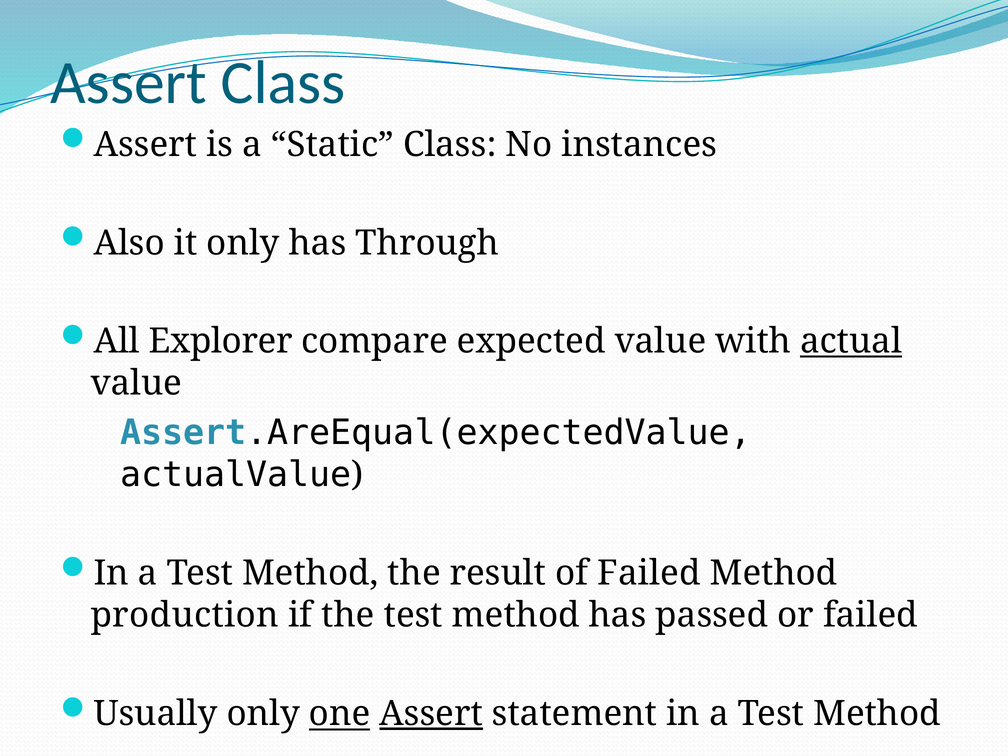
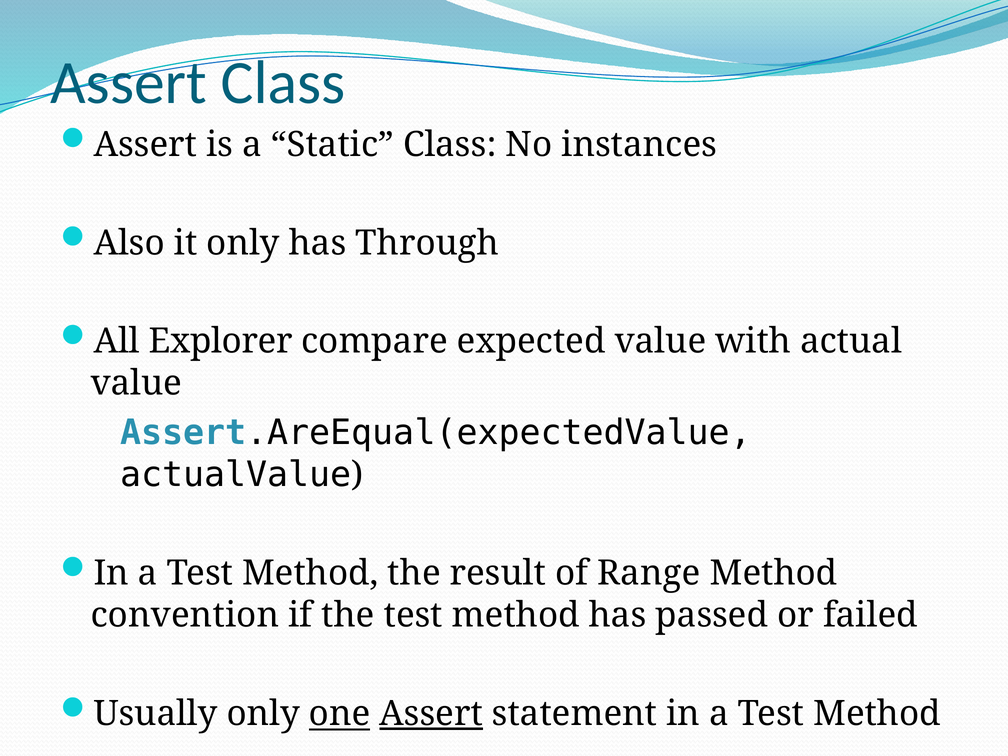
actual underline: present -> none (851, 341)
of Failed: Failed -> Range (649, 573)
production: production -> convention (185, 615)
